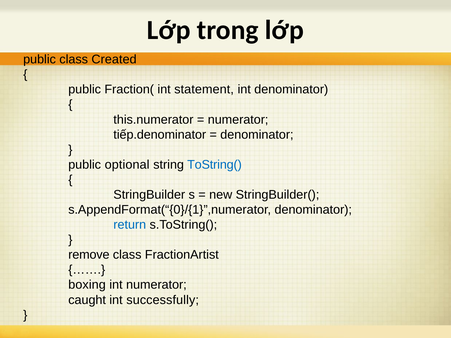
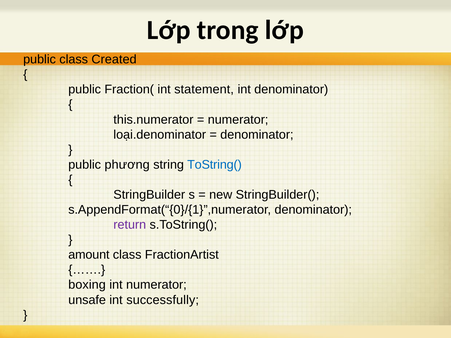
tiếp.denominator: tiếp.denominator -> loại.denominator (160, 135)
optional: optional -> phương (127, 165)
return colour: blue -> purple (130, 225)
remove: remove -> amount (89, 255)
caught: caught -> unsafe (87, 300)
